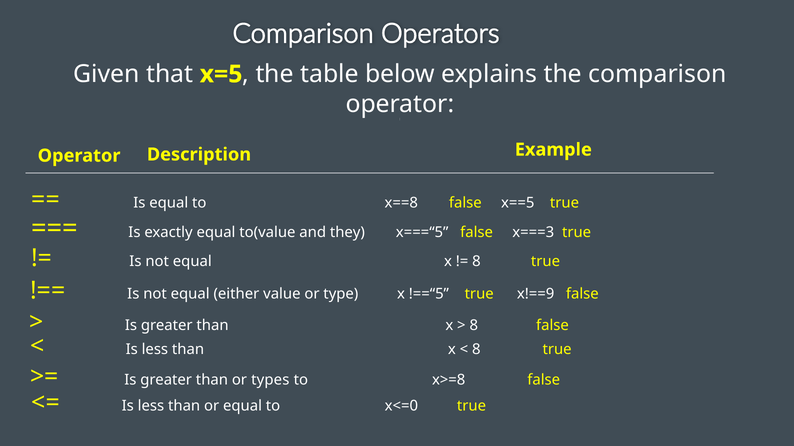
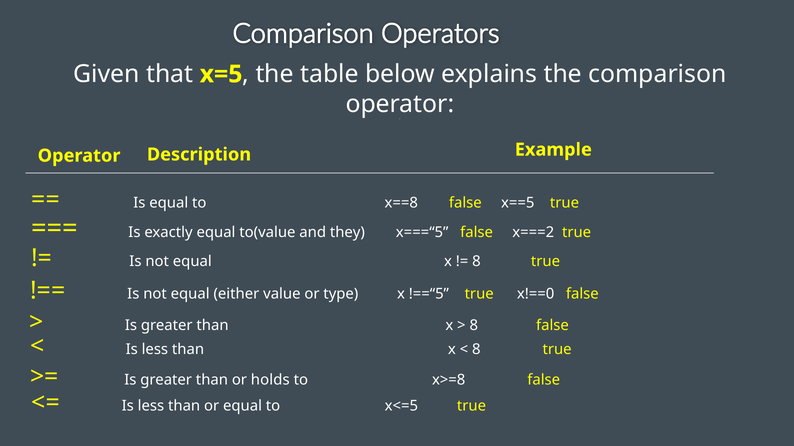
x===3: x===3 -> x===2 (533, 233)
x!==9: x!==9 -> x!==0 (536, 294)
types: types -> holds (270, 380)
x<=0: x<=0 -> x<=5 (401, 406)
